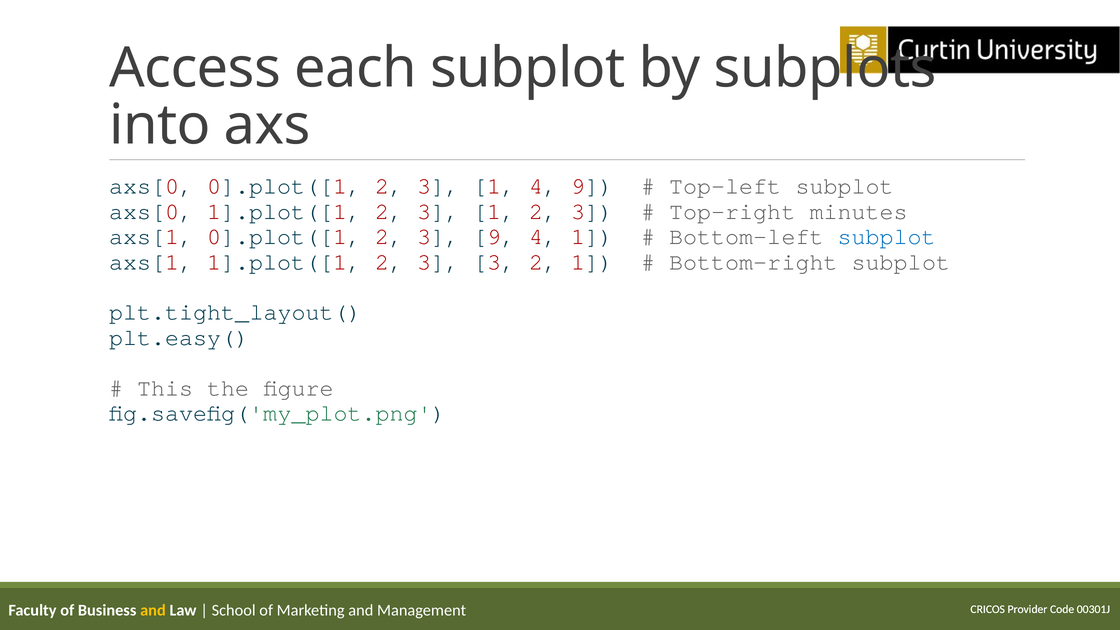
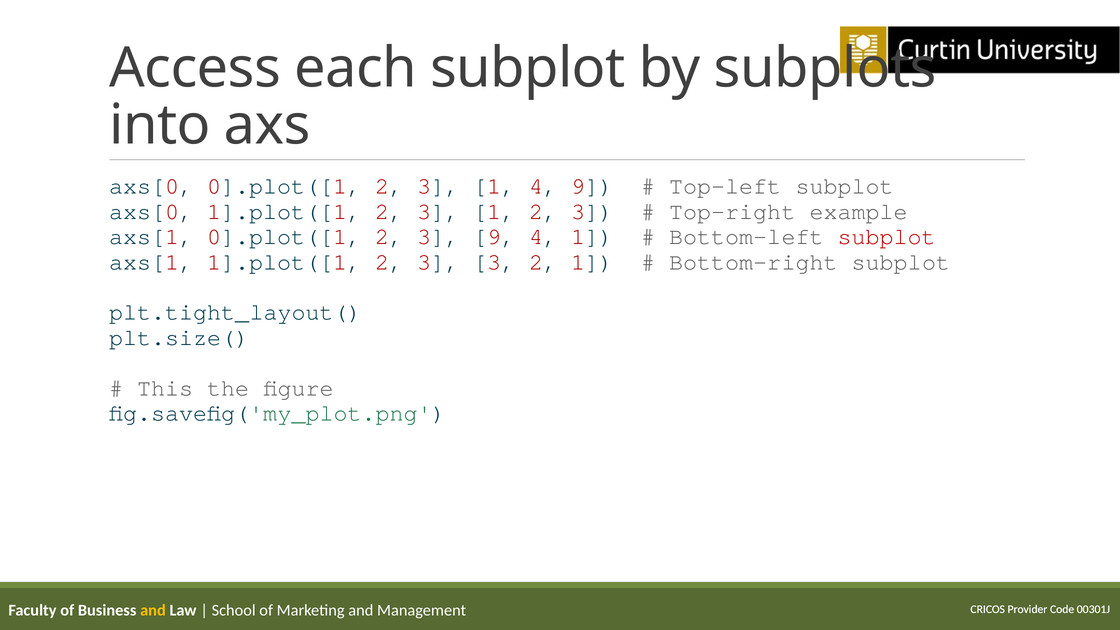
minutes: minutes -> example (859, 211)
subplot colour: blue -> red (887, 237)
plt.easy(: plt.easy( -> plt.size( (179, 337)
